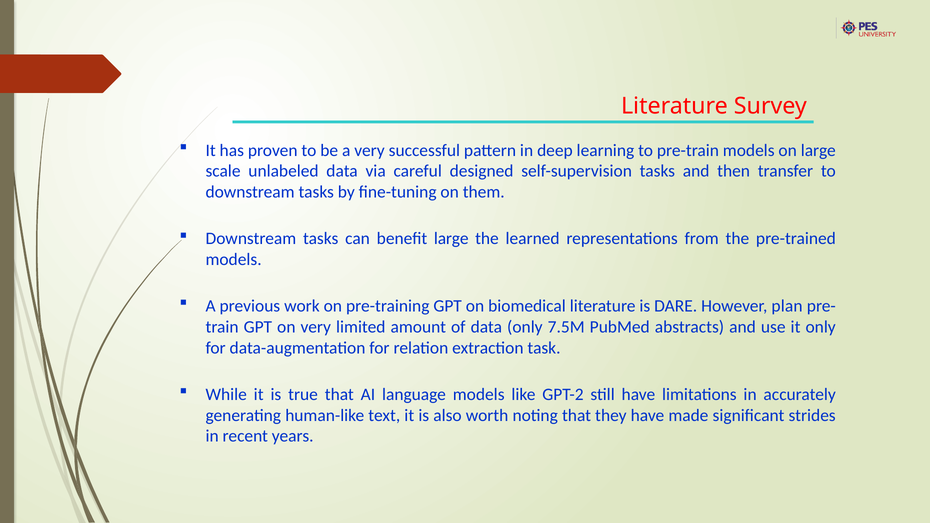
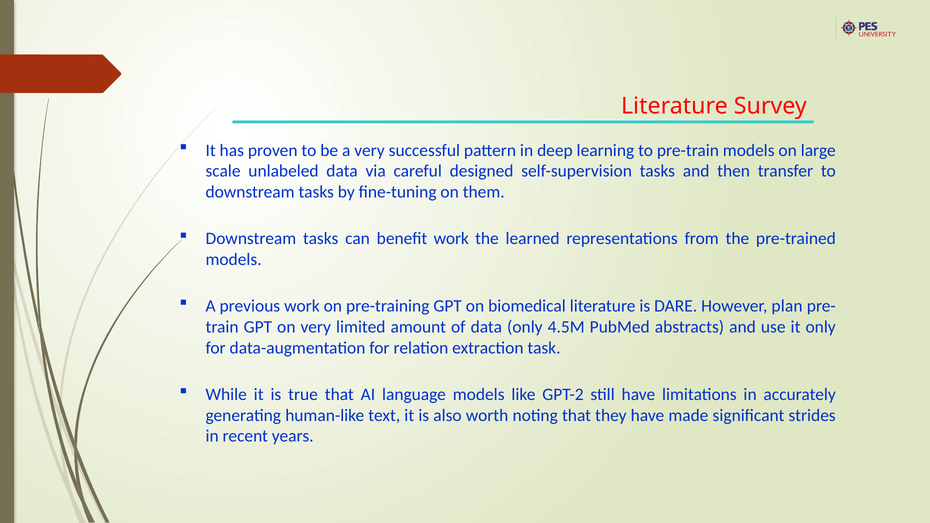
benefit large: large -> work (451, 239)
7.5M: 7.5M -> 4.5M (566, 327)
